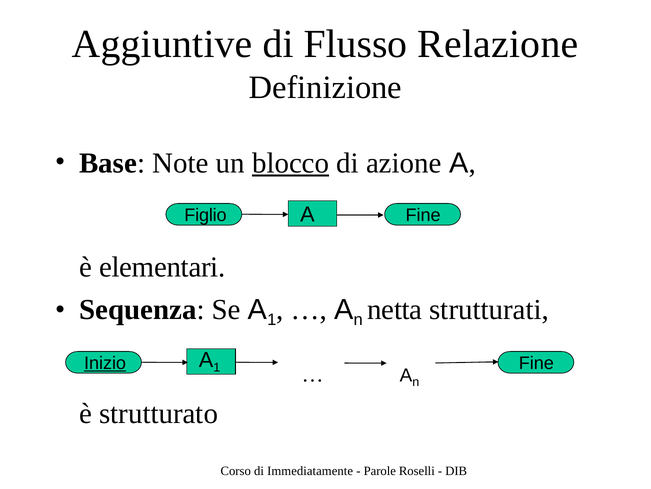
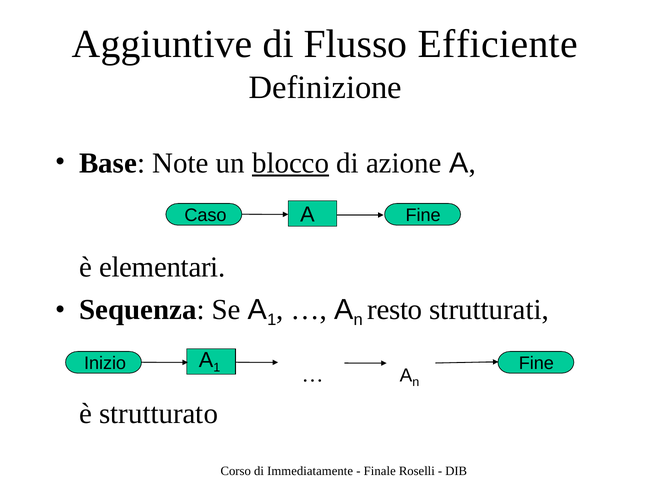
Relazione: Relazione -> Efficiente (498, 44)
Figlio: Figlio -> Caso (205, 215)
netta: netta -> resto (395, 309)
Inizio underline: present -> none (105, 362)
Parole: Parole -> Finale (380, 470)
